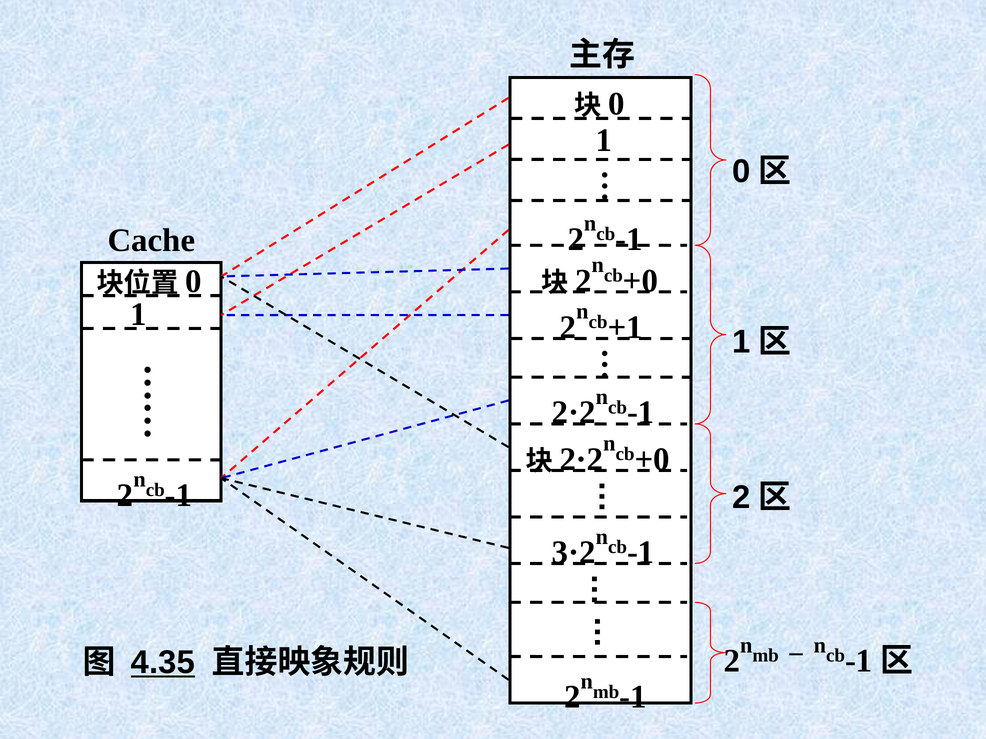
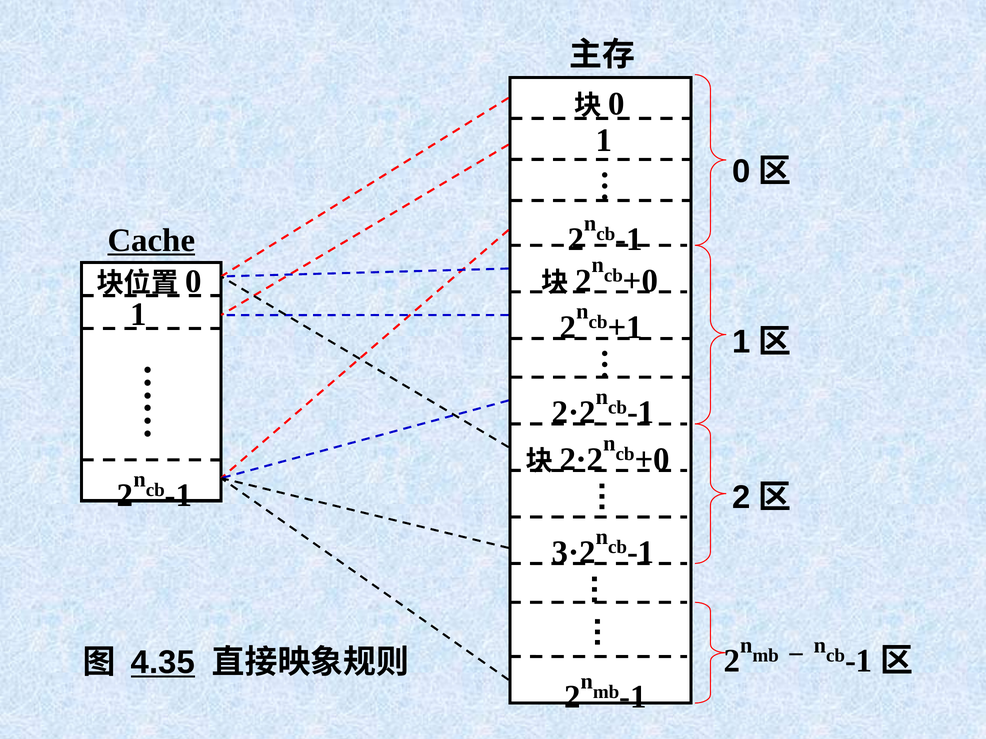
Cache underline: none -> present (151, 240)
